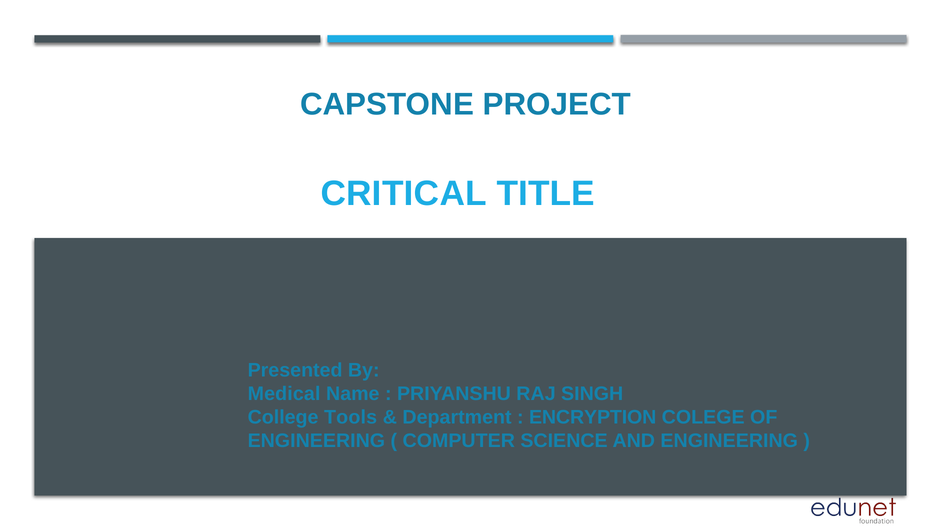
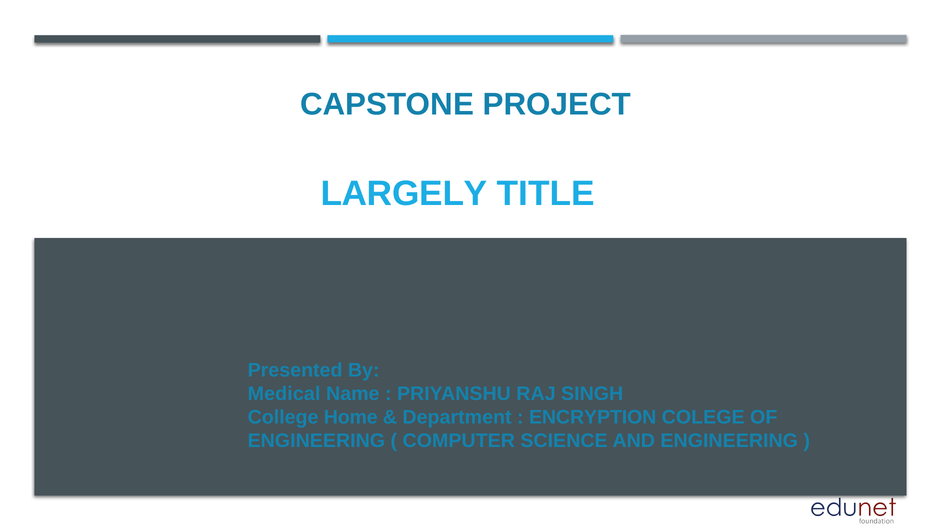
CRITICAL: CRITICAL -> LARGELY (404, 194)
Tools: Tools -> Home (351, 418)
